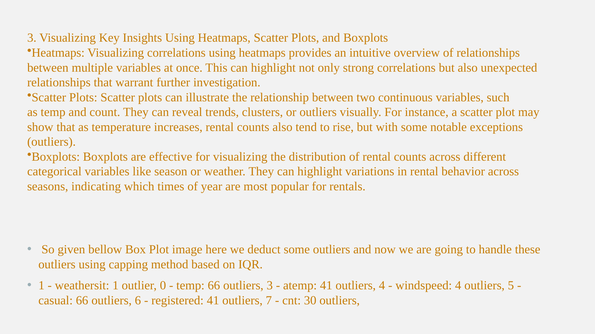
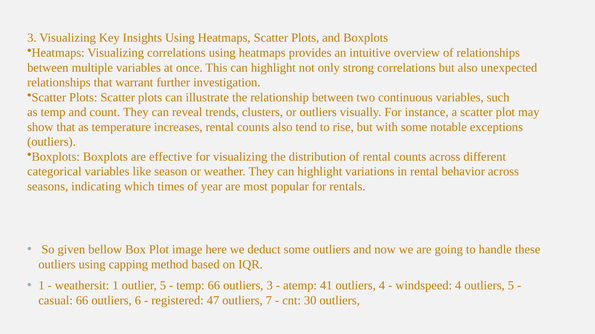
outlier 0: 0 -> 5 (163, 286)
registered 41: 41 -> 47 (213, 301)
